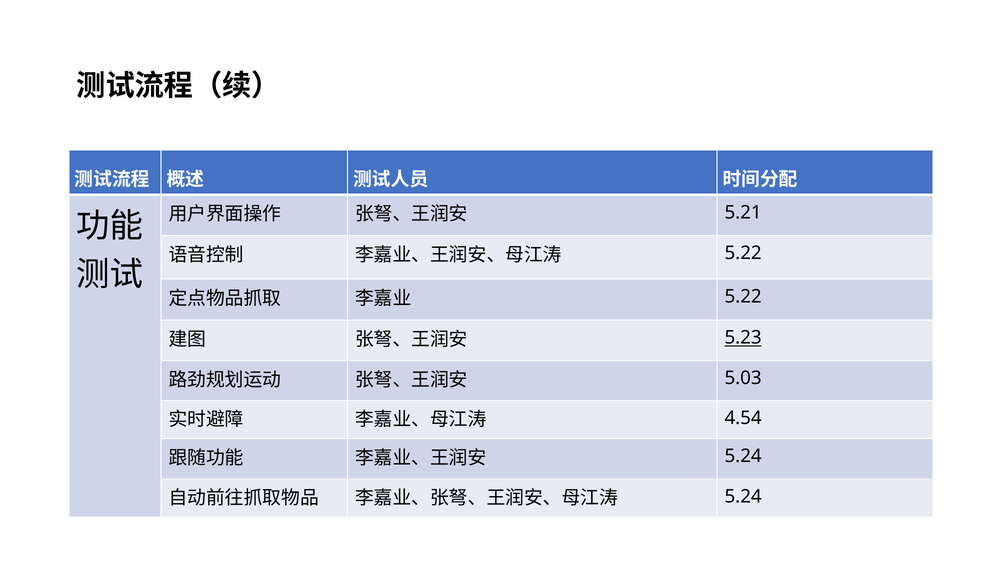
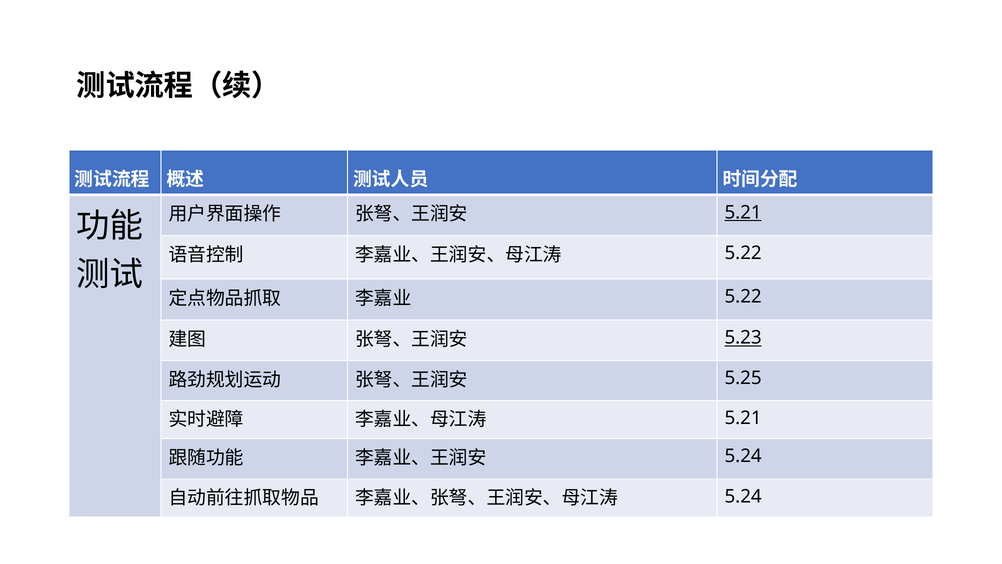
5.21 underline: none -> present (743, 212)
5.03: 5.03 -> 5.25 (743, 378)
4.54: 4.54 -> 5.21 (743, 418)
